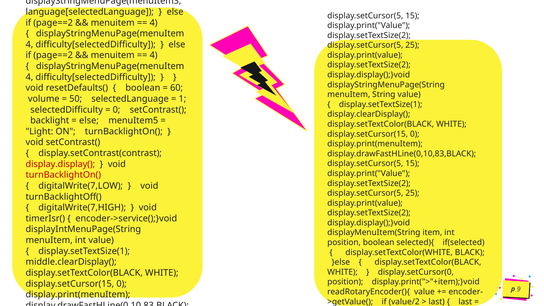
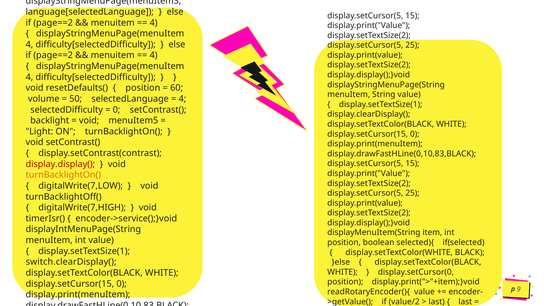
boolean: boolean -> position (143, 88)
1: 1 -> 4 (182, 99)
else: else -> void (89, 121)
turnBacklightOn( colour: red -> orange (63, 175)
middle.clearDisplay(: middle.clearDisplay( -> switch.clearDisplay( (71, 262)
